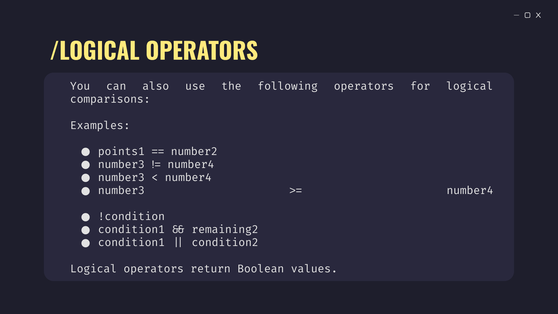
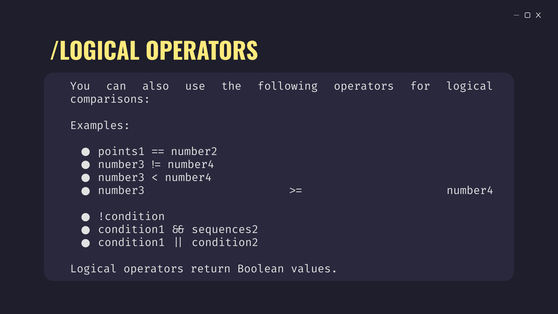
remaining2: remaining2 -> sequences2 (225, 230)
